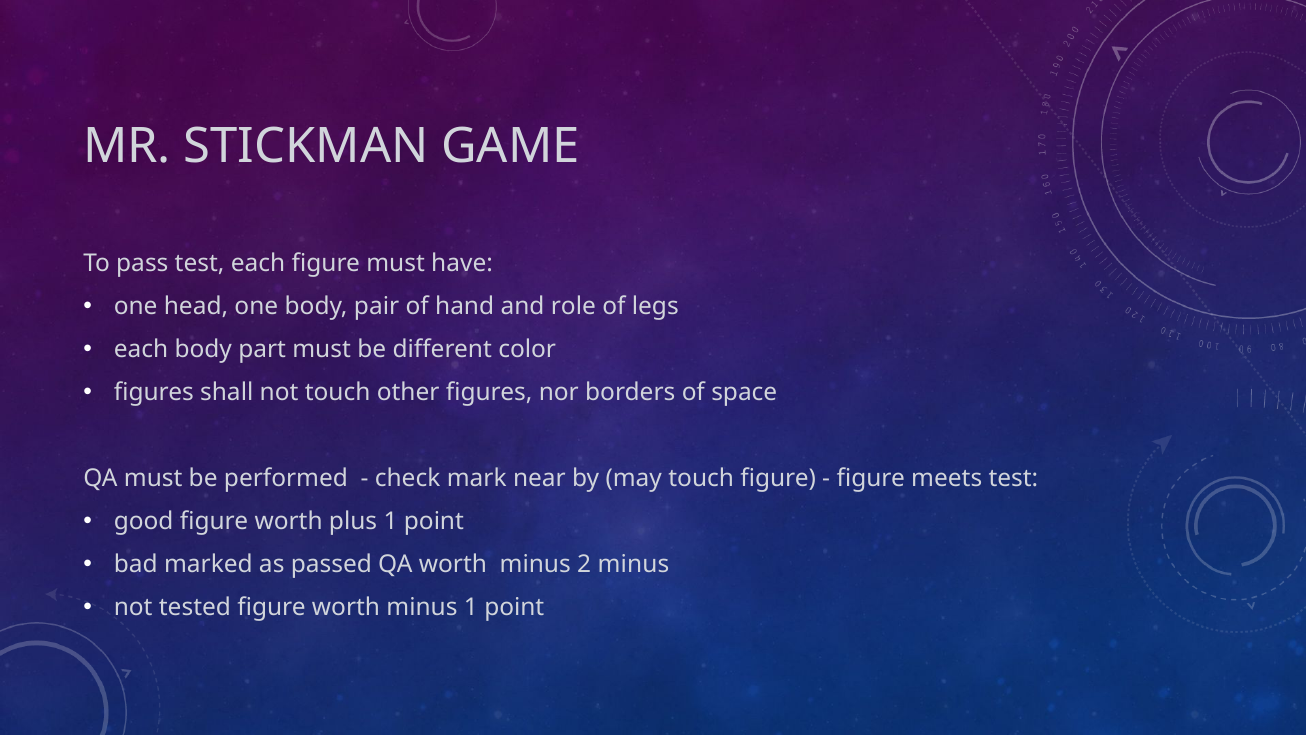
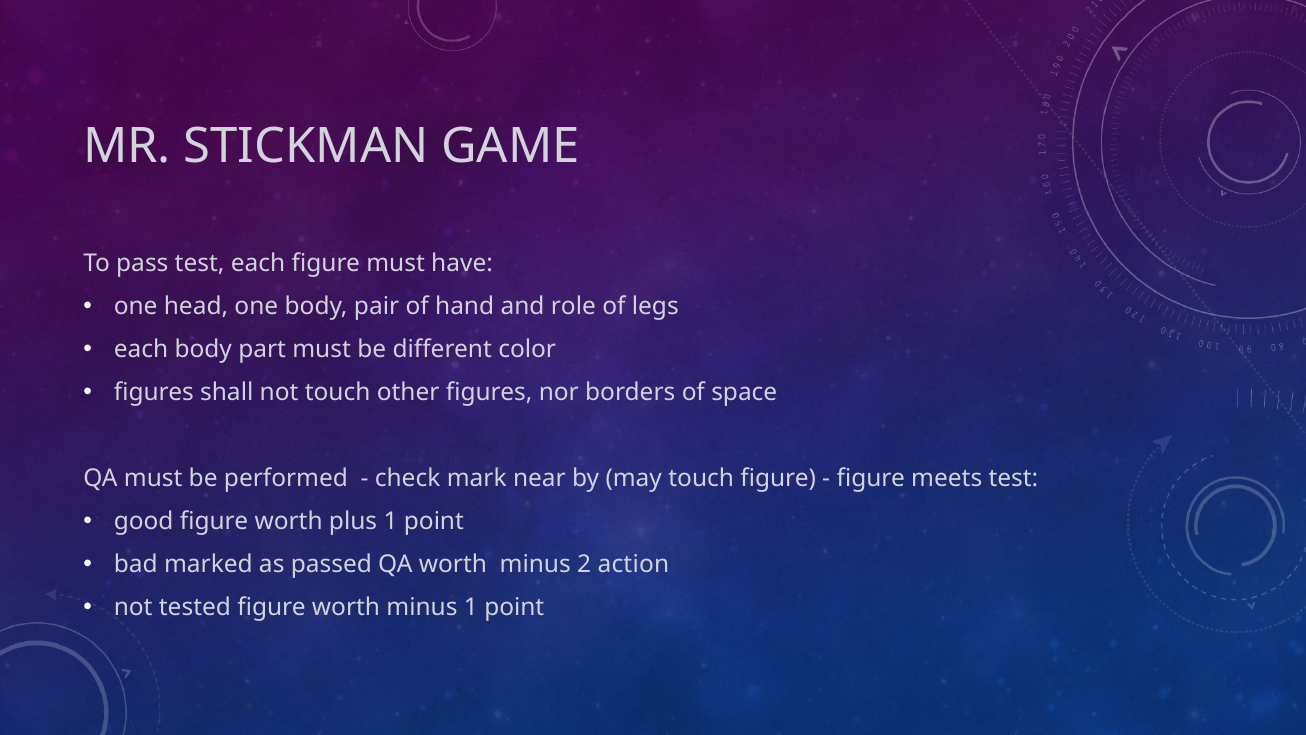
2 minus: minus -> action (633, 564)
